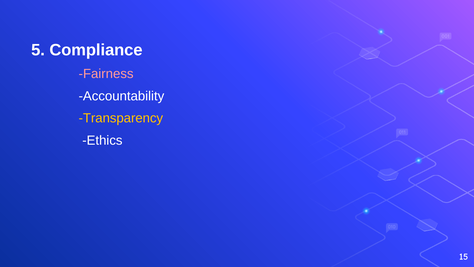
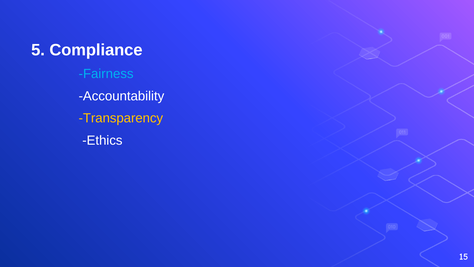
Fairness colour: pink -> light blue (106, 74)
